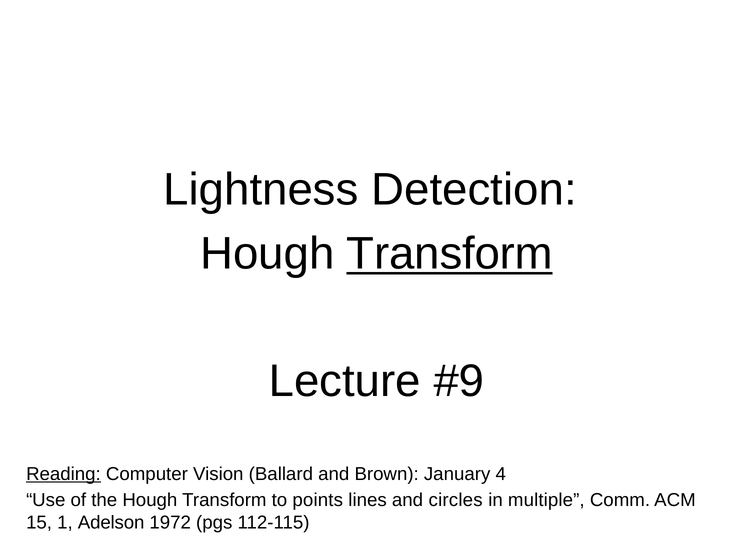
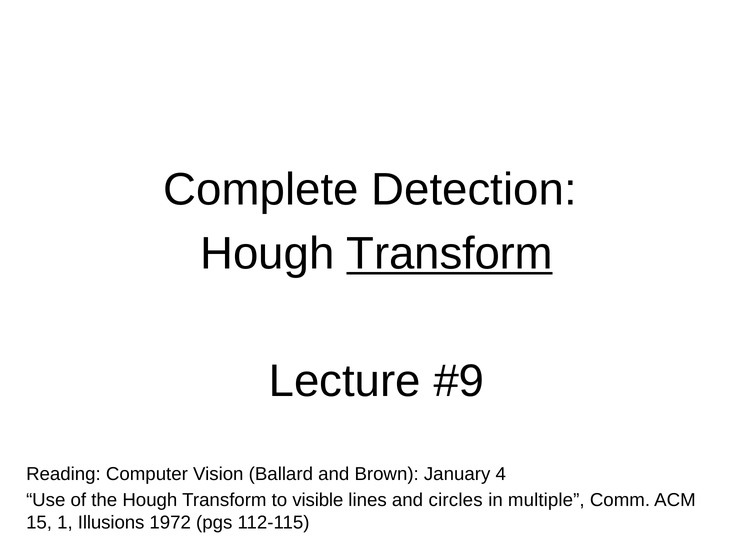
Lightness: Lightness -> Complete (261, 190)
Reading underline: present -> none (63, 474)
points: points -> visible (318, 500)
Adelson: Adelson -> Illusions (111, 523)
